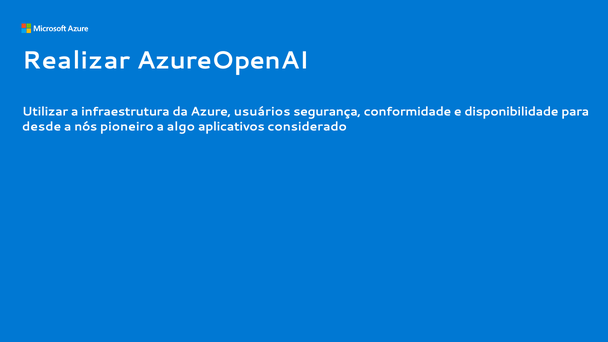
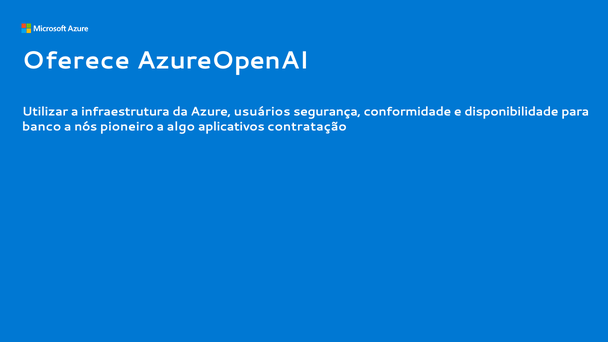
Realizar: Realizar -> Oferece (76, 60)
desde: desde -> banco (42, 127)
considerado: considerado -> contratação (307, 127)
